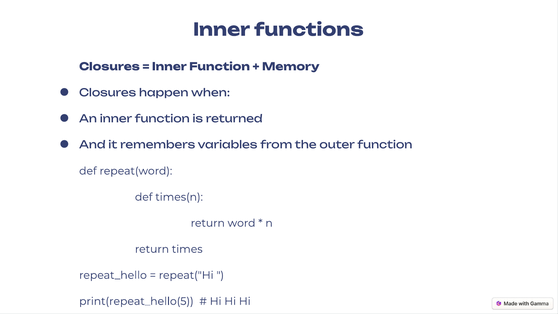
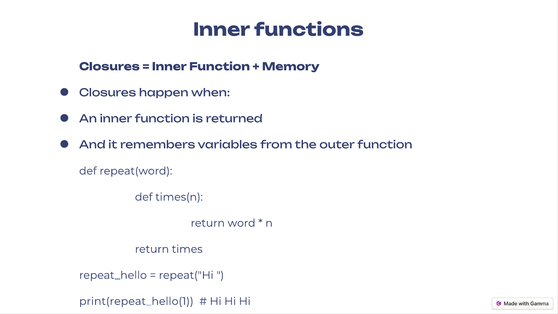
print(repeat_hello(5: print(repeat_hello(5 -> print(repeat_hello(1 (136, 301)
